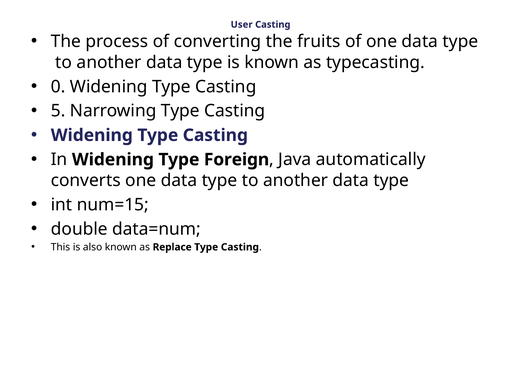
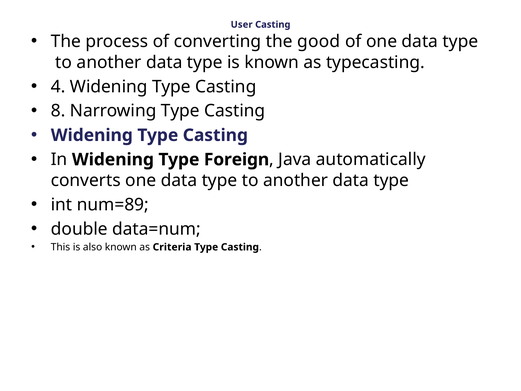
fruits: fruits -> good (319, 41)
0: 0 -> 4 (58, 87)
5: 5 -> 8 (58, 111)
num=15: num=15 -> num=89 (113, 205)
Replace: Replace -> Criteria (172, 247)
